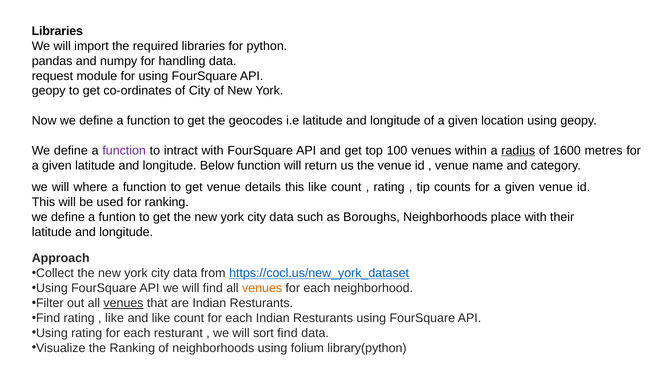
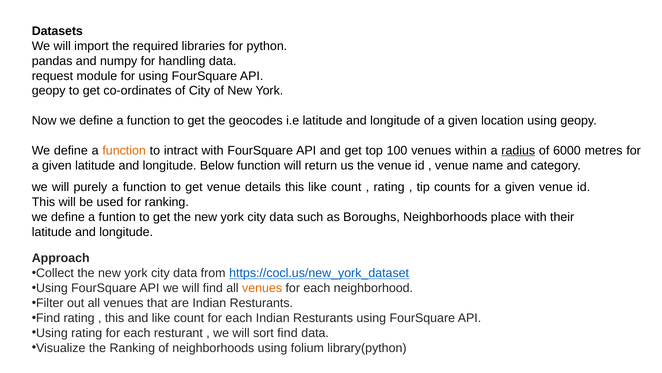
Libraries: Libraries -> Datasets (57, 31)
function colour: purple -> orange (124, 150)
1600: 1600 -> 6000 (567, 150)
where: where -> purely (90, 187)
venues underline: present -> none (124, 303)
like: like -> this (115, 318)
